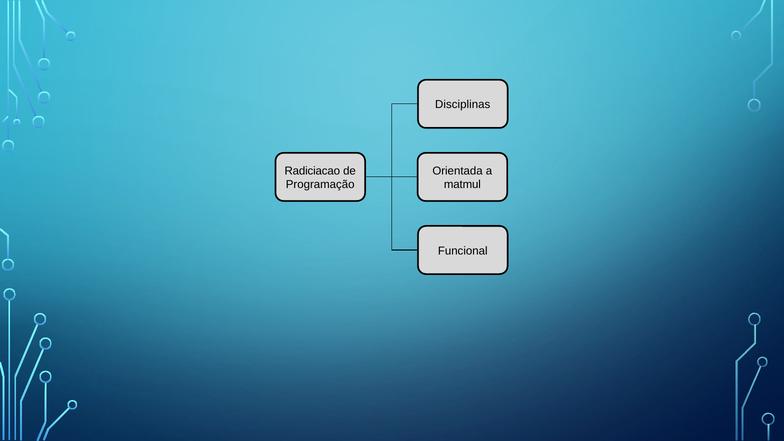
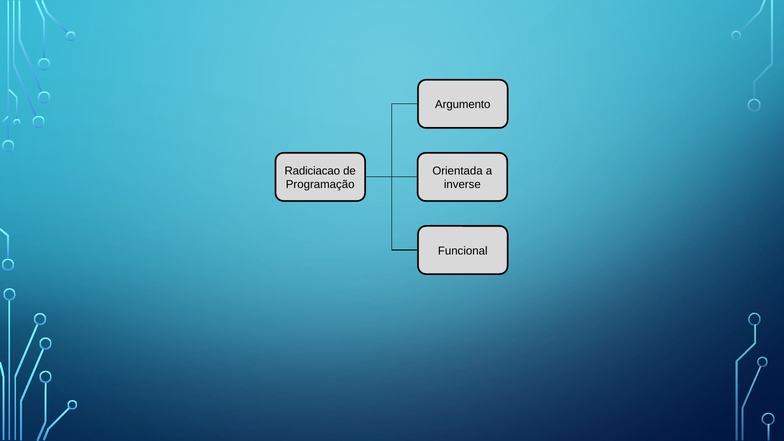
Disciplinas: Disciplinas -> Argumento (463, 105)
matmul: matmul -> inverse (462, 185)
